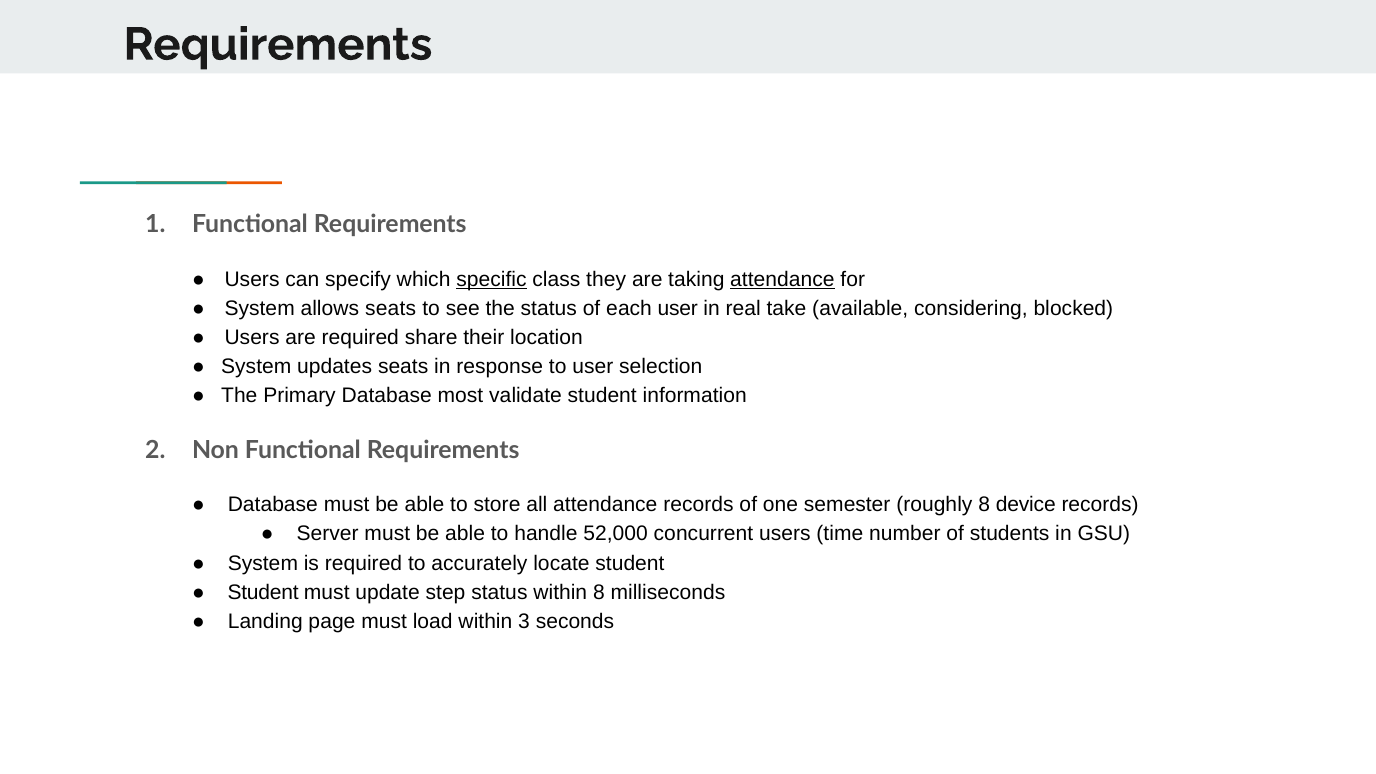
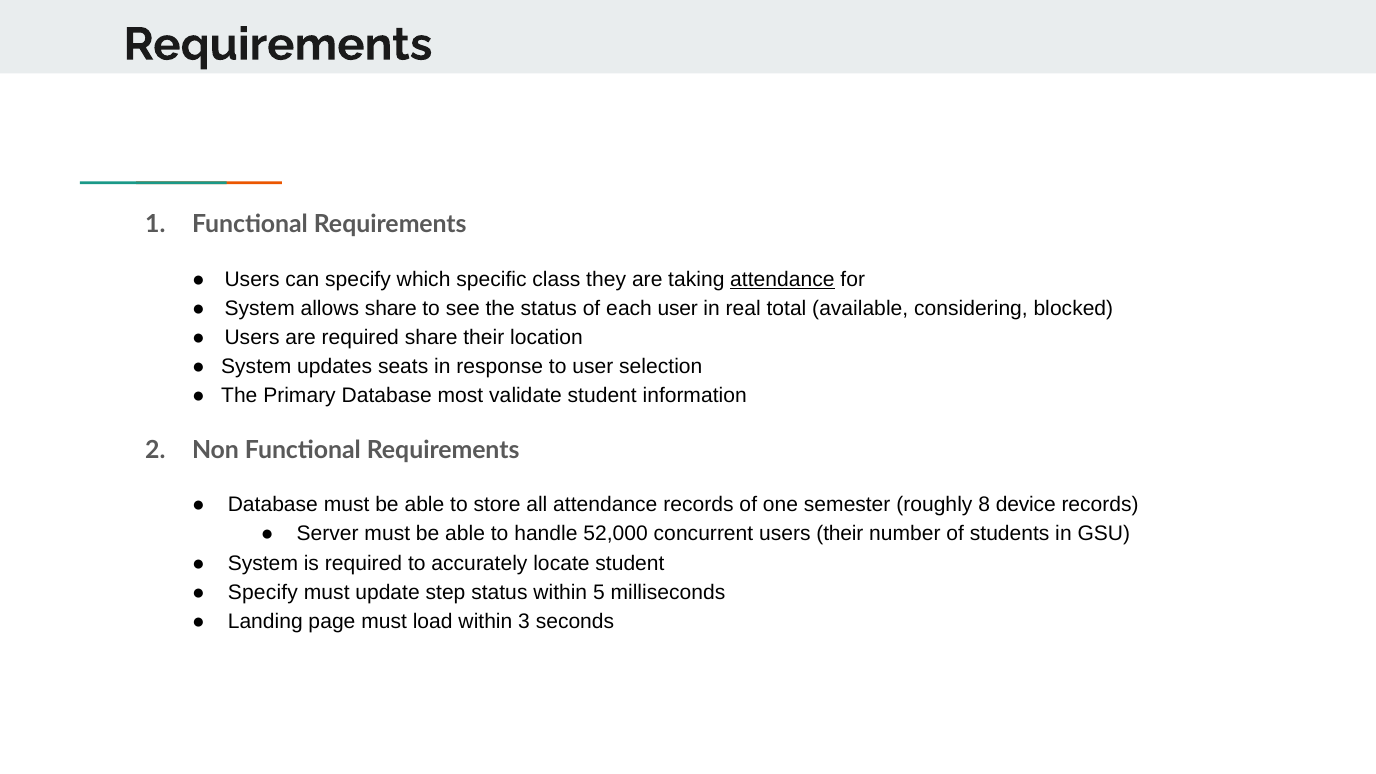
specific underline: present -> none (492, 279)
allows seats: seats -> share (391, 308)
take: take -> total (786, 308)
users time: time -> their (840, 534)
Student: Student -> Specify (263, 592)
within 8: 8 -> 5 (599, 592)
